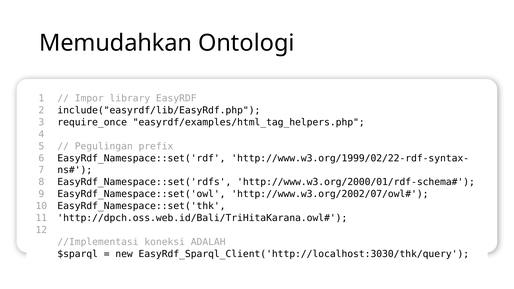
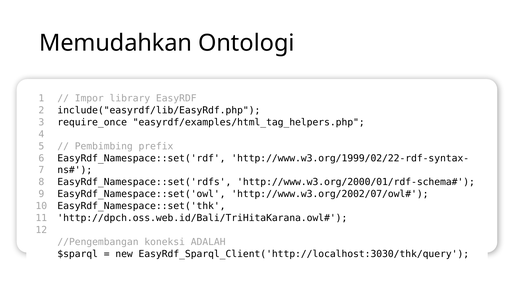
Pegulingan: Pegulingan -> Pembimbing (104, 146)
//Implementasi: //Implementasi -> //Pengembangan (98, 242)
